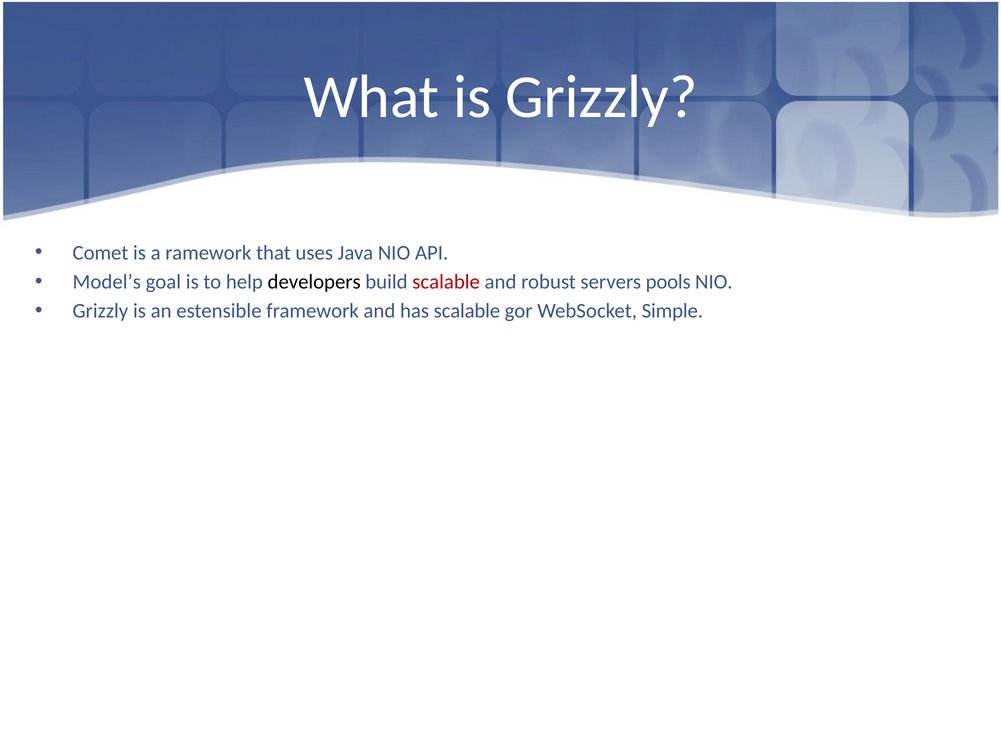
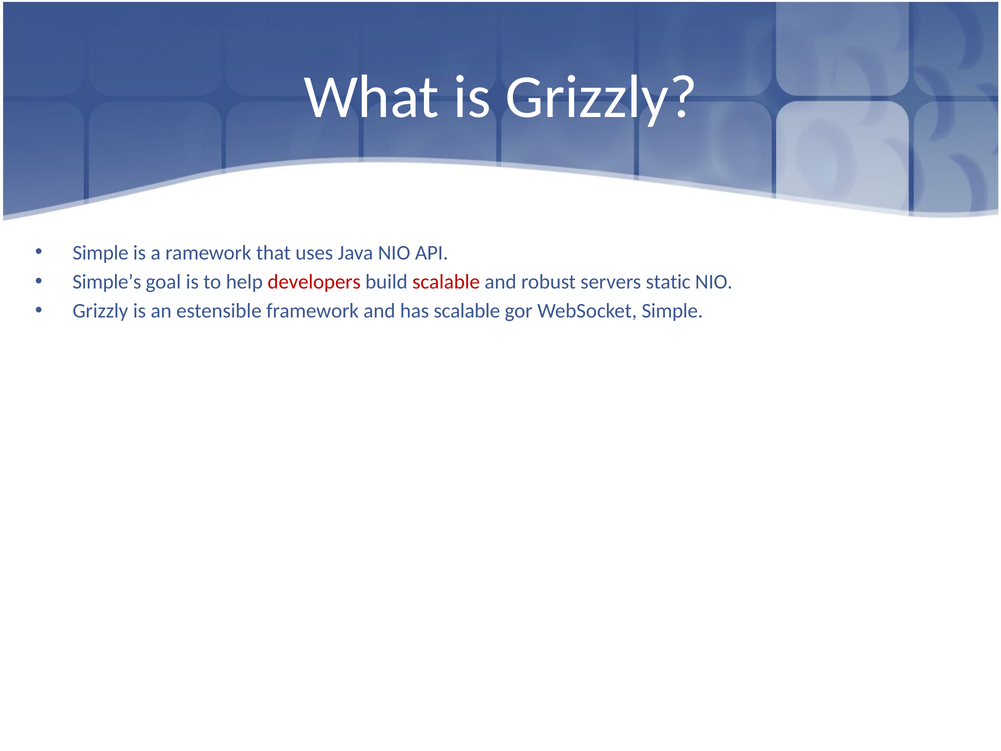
Comet: Comet -> Simple (101, 253)
Model’s: Model’s -> Simple’s (107, 282)
developers colour: black -> red (314, 282)
pools: pools -> static (668, 282)
